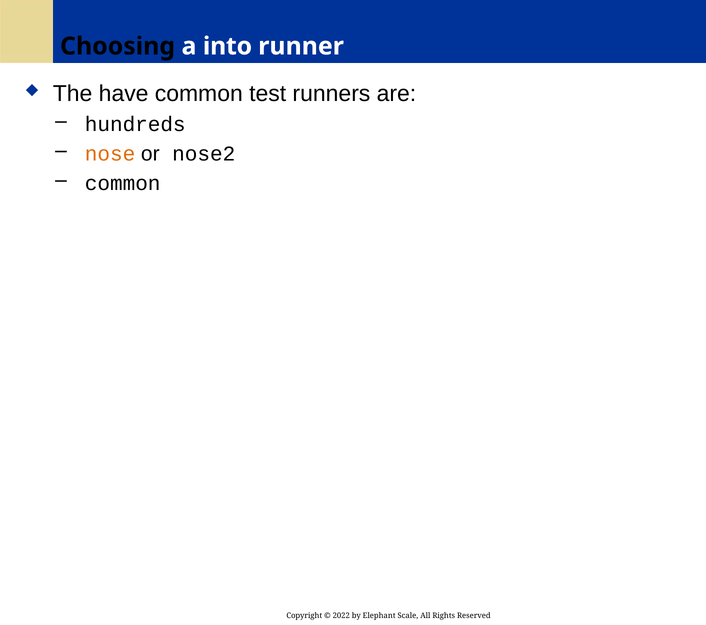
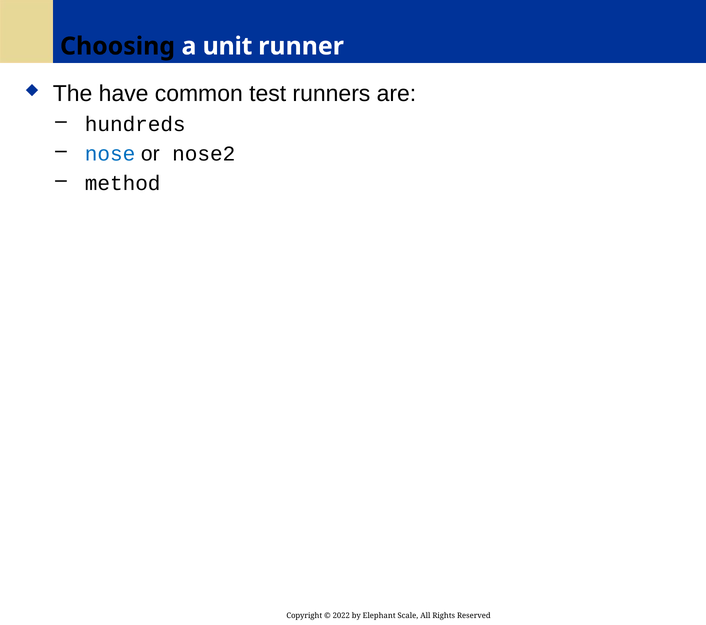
into: into -> unit (228, 46)
nose colour: orange -> blue (110, 154)
common: common -> method (123, 183)
